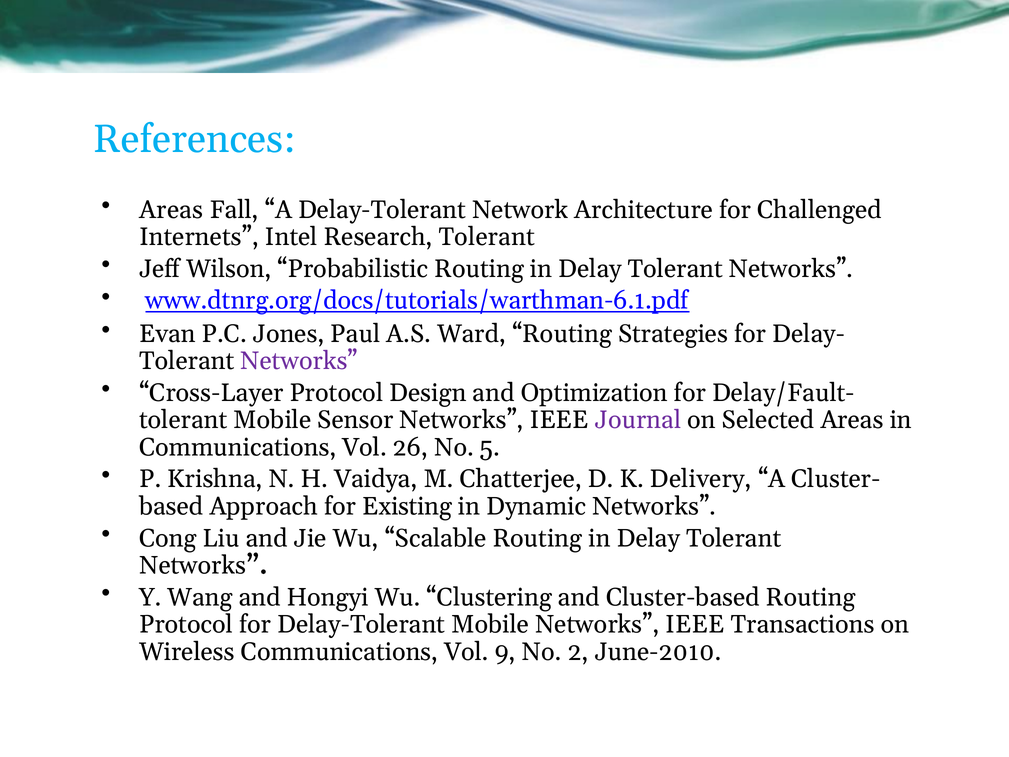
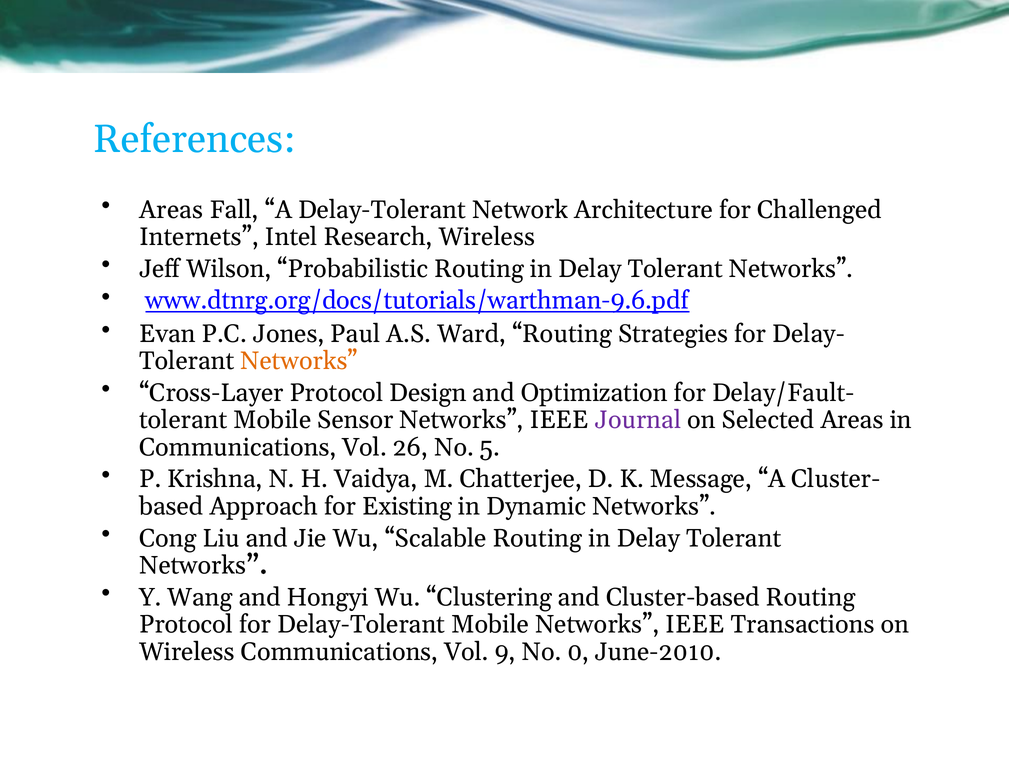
Research Tolerant: Tolerant -> Wireless (487, 237)
www.dtnrg.org/docs/tutorials/warthman-6.1.pdf: www.dtnrg.org/docs/tutorials/warthman-6.1.pdf -> www.dtnrg.org/docs/tutorials/warthman-9.6.pdf (417, 300)
Networks colour: purple -> orange (299, 361)
Delivery: Delivery -> Message (701, 479)
2: 2 -> 0 (578, 652)
